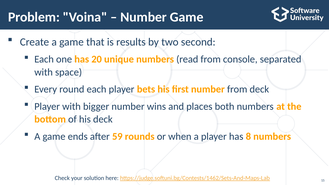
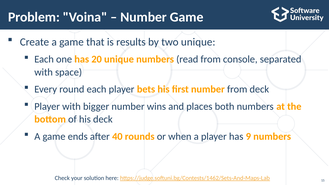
two second: second -> unique (198, 42)
59: 59 -> 40 (117, 136)
8: 8 -> 9 (248, 136)
